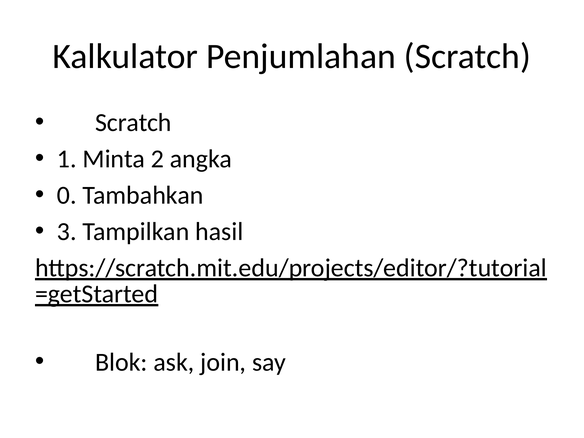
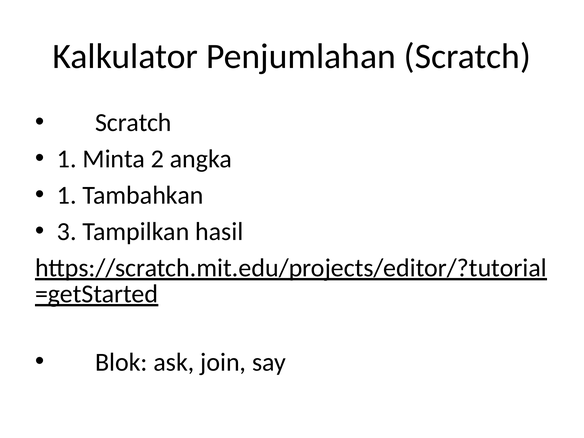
0: 0 -> 1 (67, 195)
